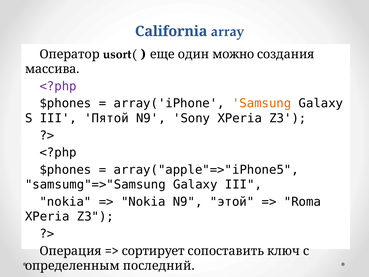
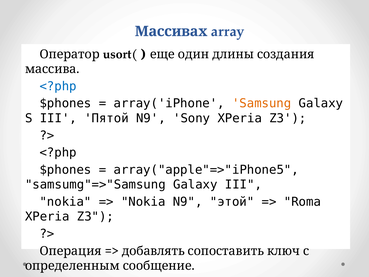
California: California -> Массивах (171, 31)
можно: можно -> длины (233, 54)
<?php colour: purple -> blue (58, 86)
сортирует: сортирует -> добавлять (153, 251)
последний: последний -> сообщение (159, 266)
